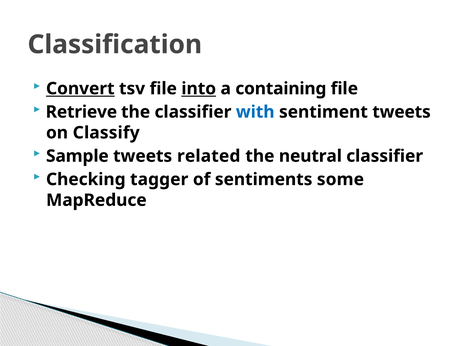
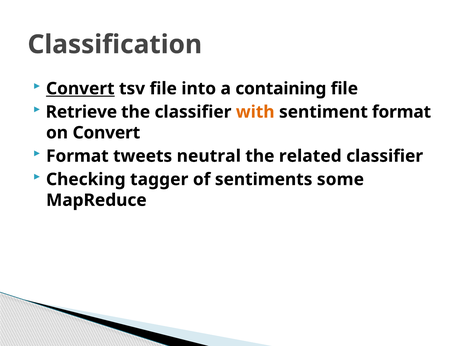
into underline: present -> none (199, 89)
with colour: blue -> orange (255, 112)
sentiment tweets: tweets -> format (402, 112)
on Classify: Classify -> Convert (106, 133)
Sample: Sample -> Format (77, 156)
related: related -> neutral (209, 156)
neutral: neutral -> related (310, 156)
